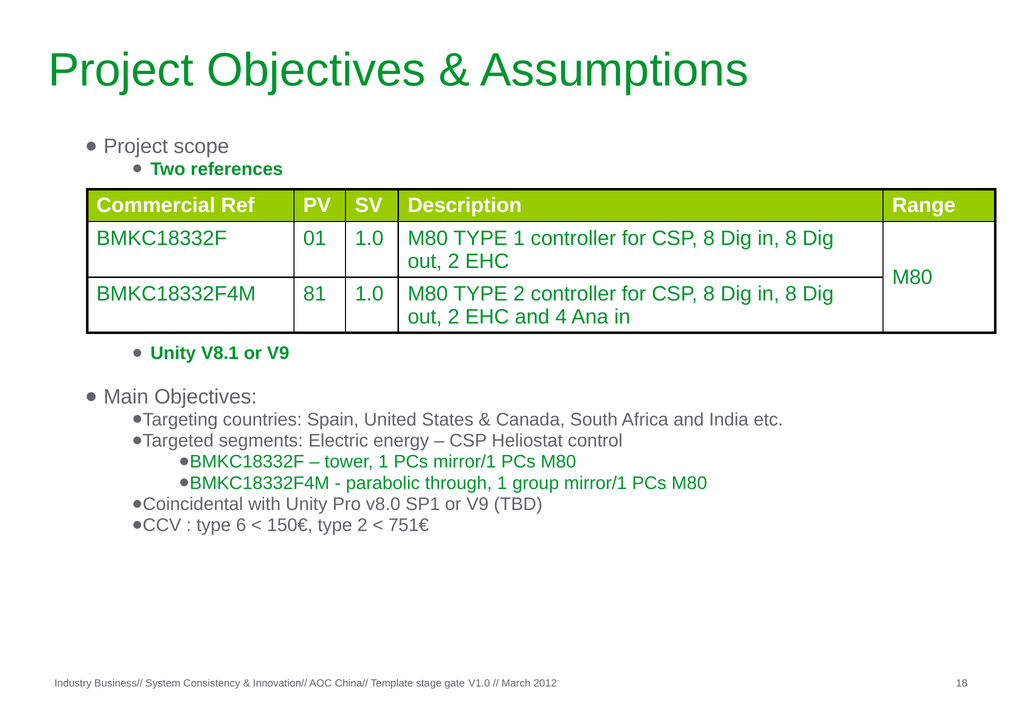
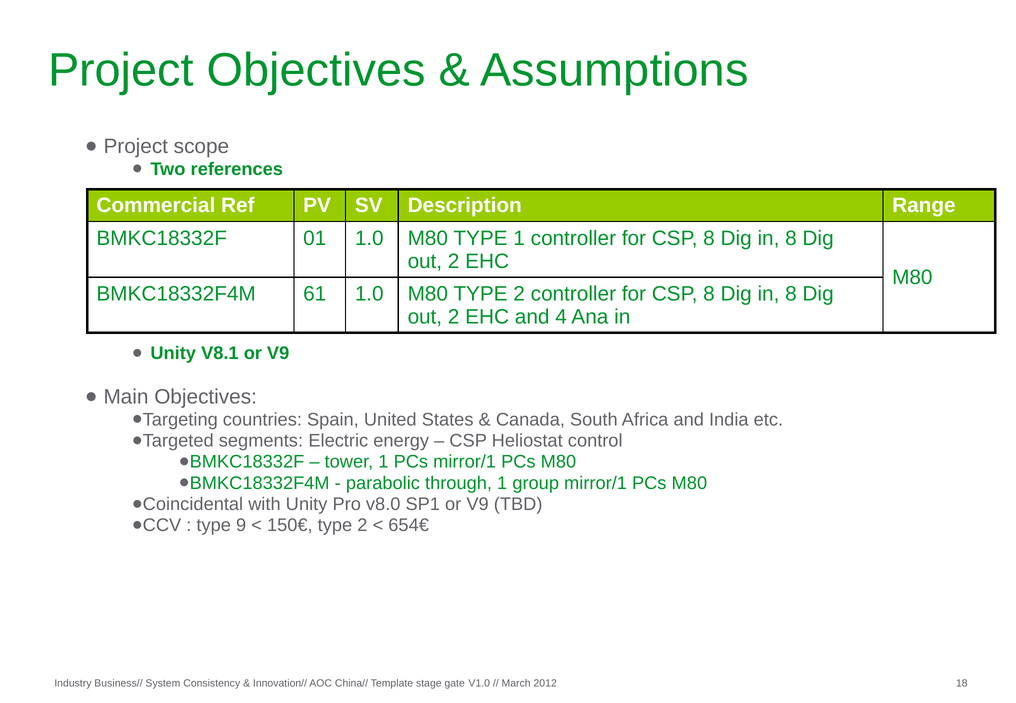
81: 81 -> 61 (315, 294)
6: 6 -> 9 (241, 526)
751€: 751€ -> 654€ (409, 526)
